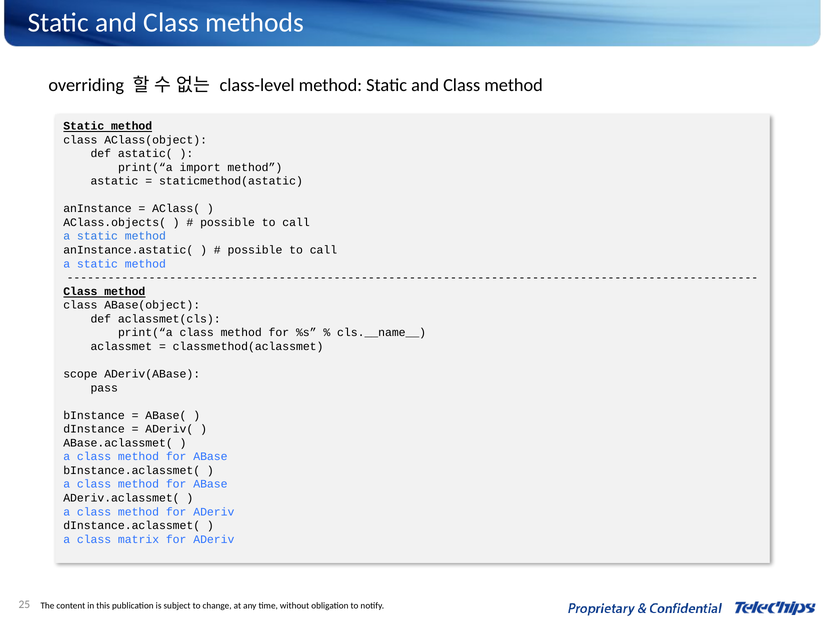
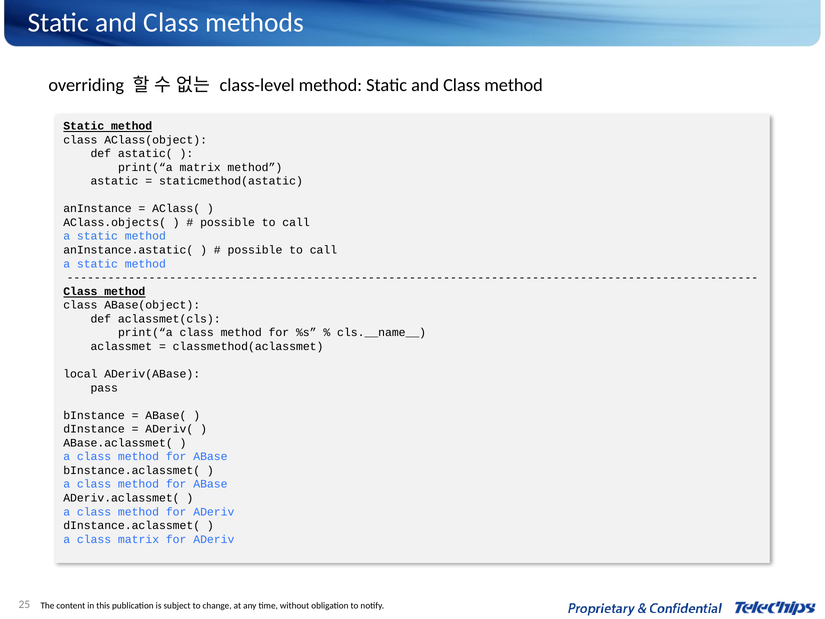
print(“a import: import -> matrix (200, 167)
scope: scope -> local (80, 374)
